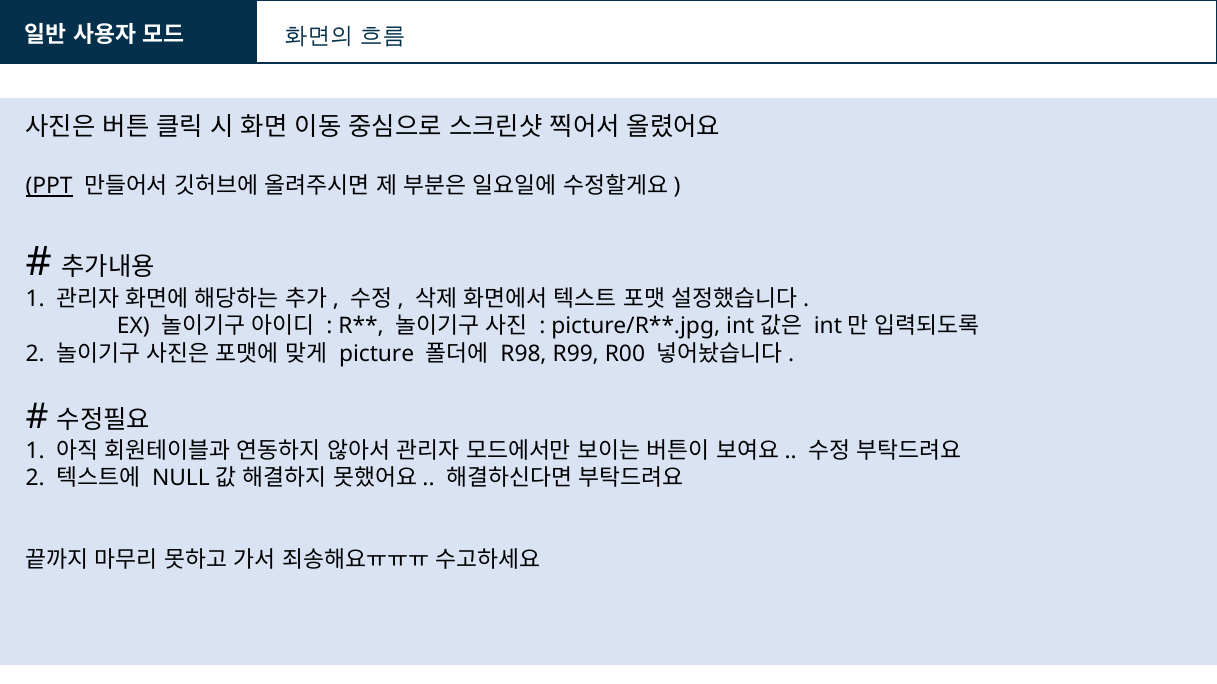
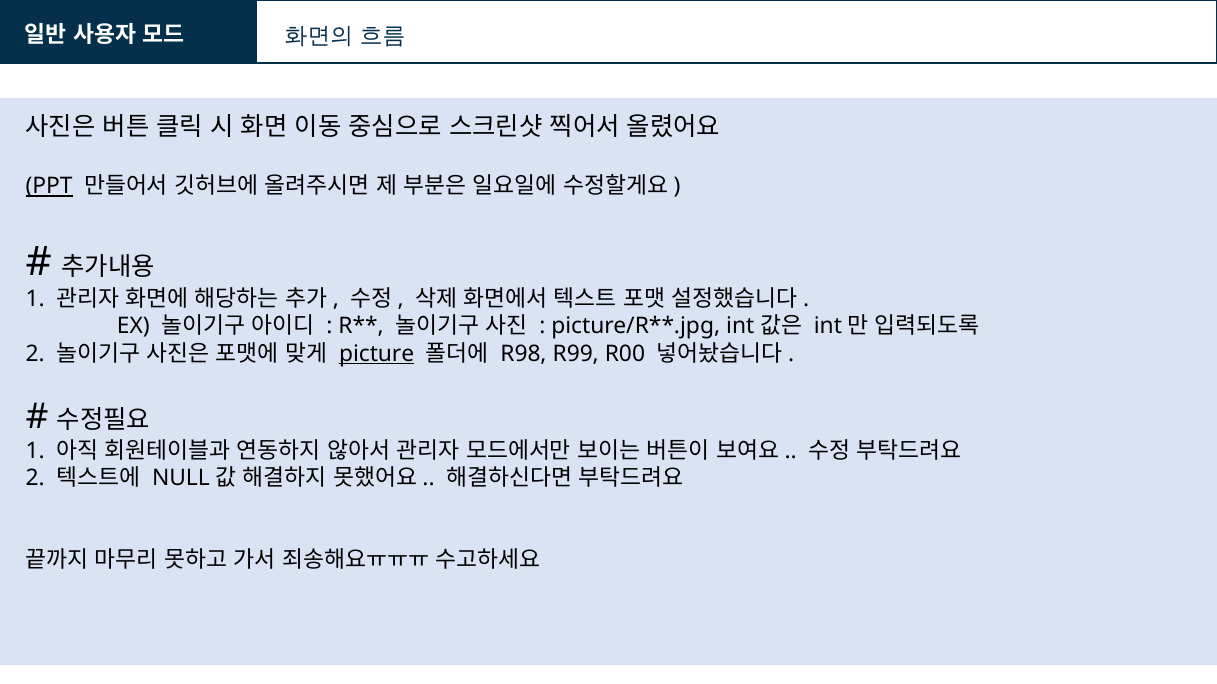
picture underline: none -> present (377, 354)
